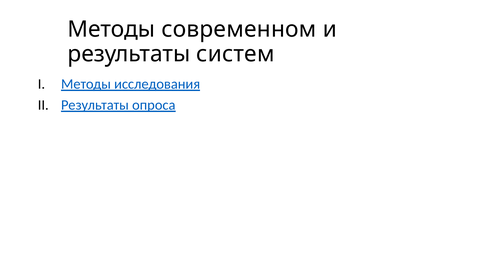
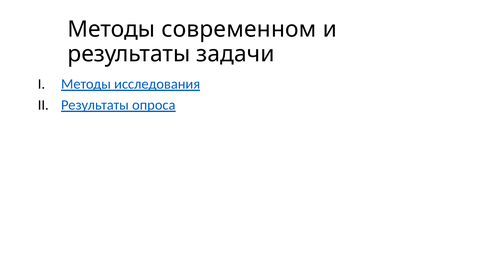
систем: систем -> задачи (235, 54)
